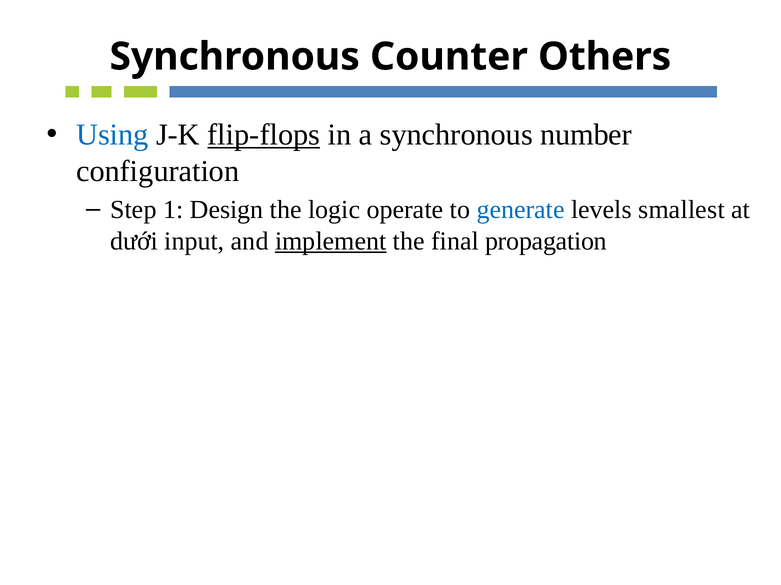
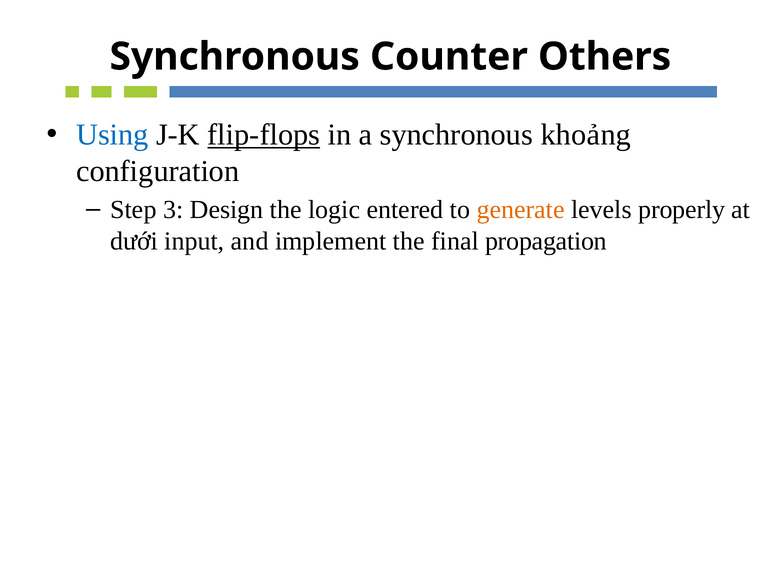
number: number -> khoảng (586, 135)
1: 1 -> 3 (173, 210)
operate: operate -> entered (405, 210)
generate colour: blue -> orange (521, 210)
smallest: smallest -> properly (682, 210)
implement underline: present -> none (331, 241)
